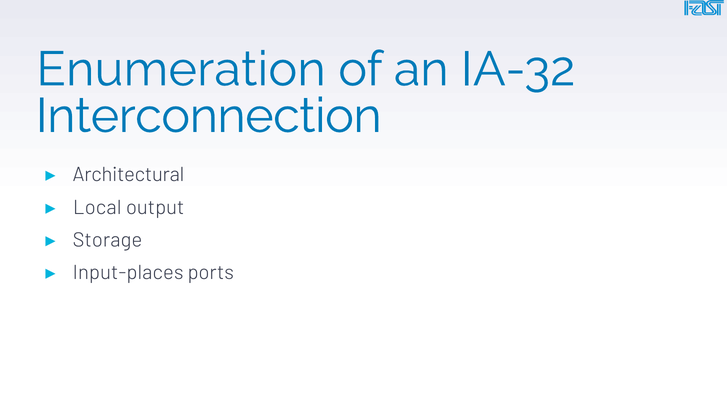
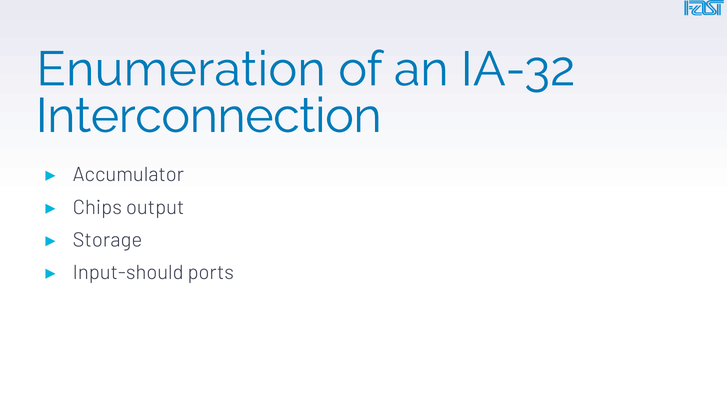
Architectural: Architectural -> Accumulator (128, 175)
Local: Local -> Chips (97, 207)
Input-places: Input-places -> Input-should (128, 273)
